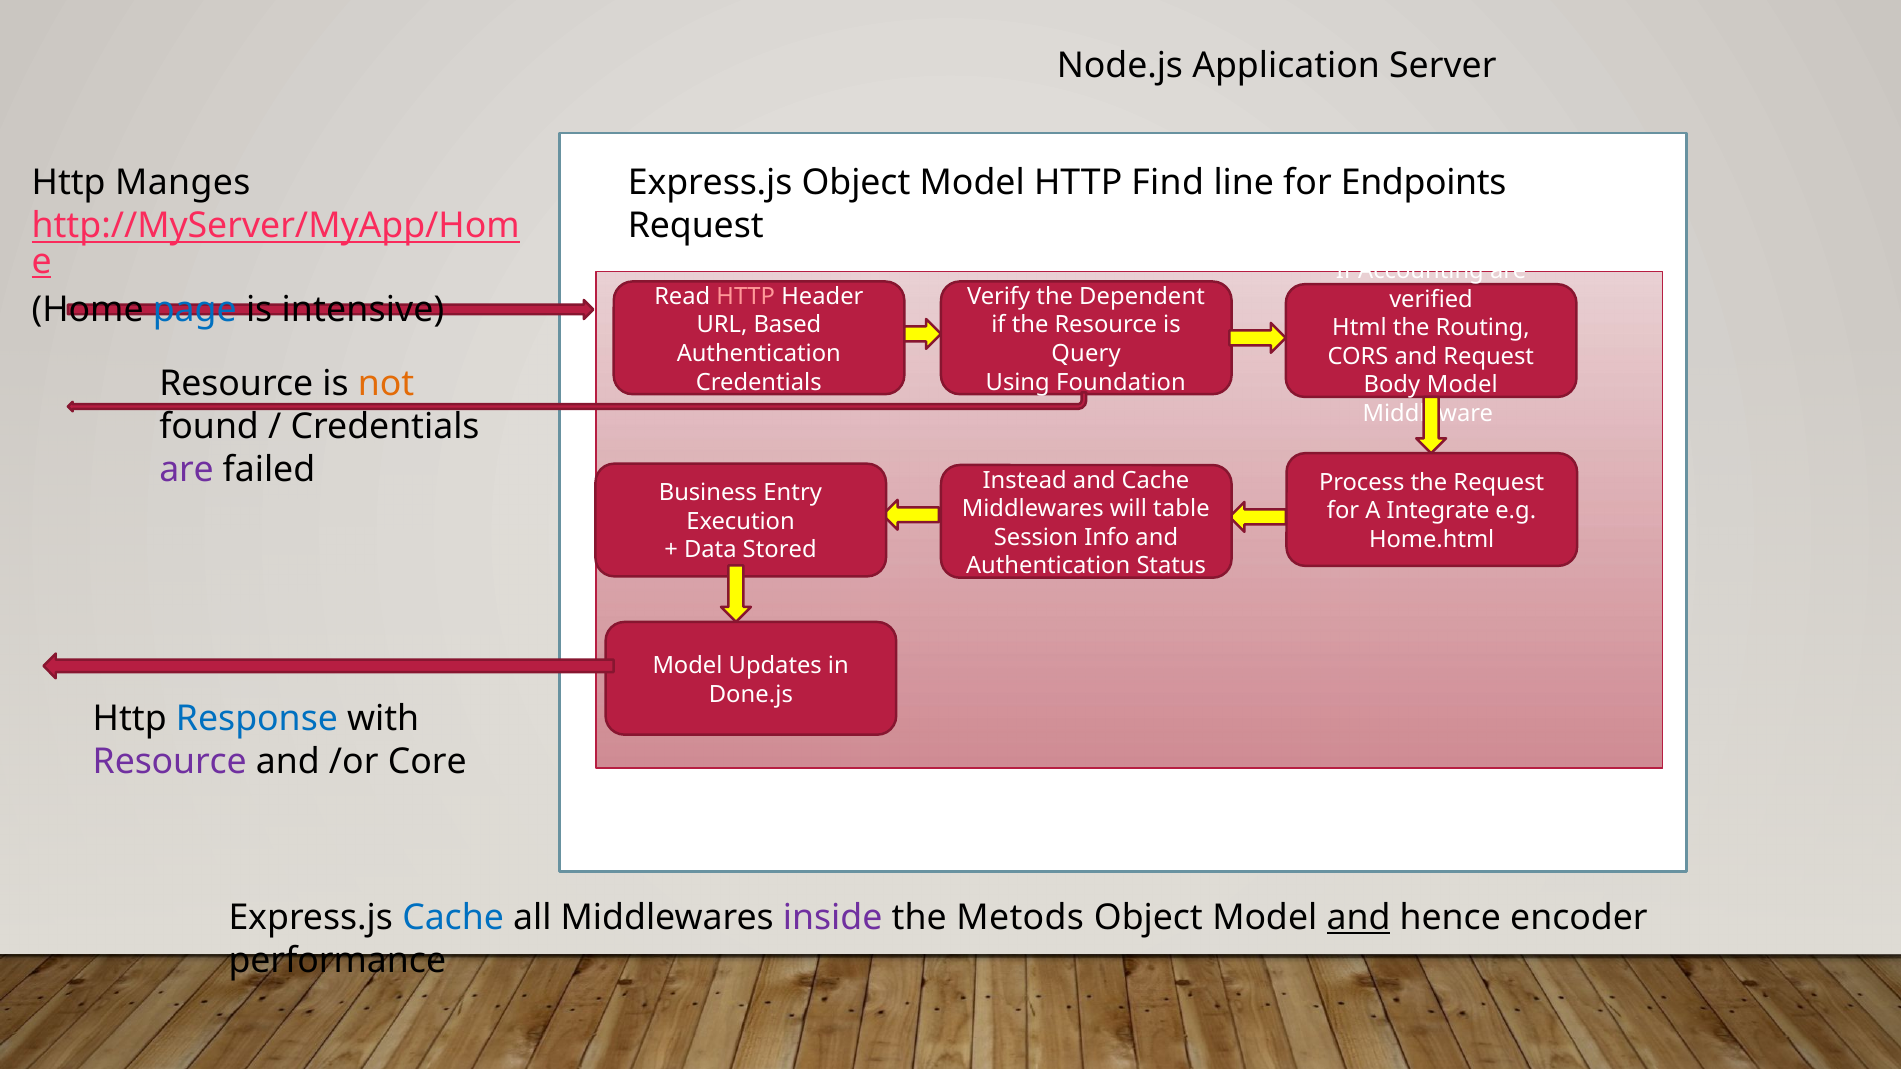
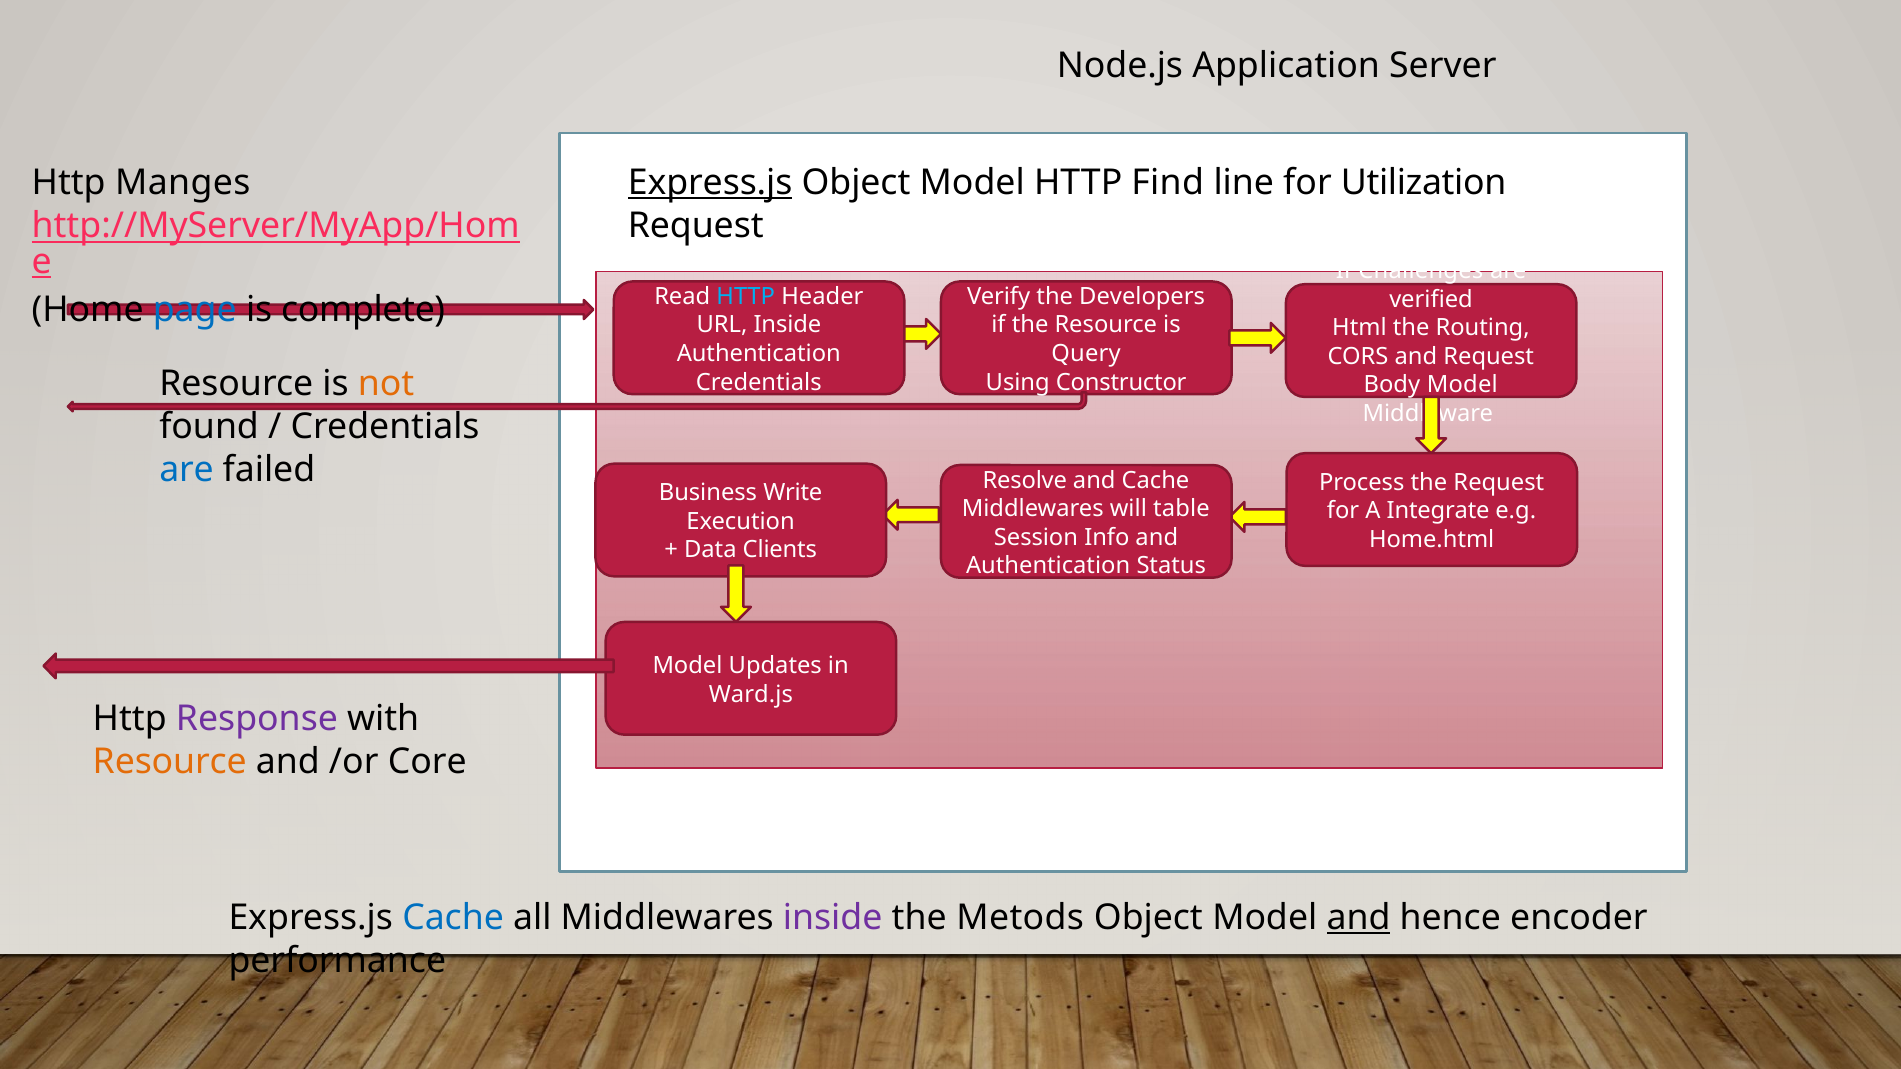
Express.js underline: none -> present (710, 183)
Endpoints: Endpoints -> Utilization (1424, 183)
Accounting: Accounting -> Challenges (1421, 271)
Dependent: Dependent -> Developers (1142, 297)
intensive: intensive -> complete (363, 310)
HTTP colour: pink -> light blue (746, 297)
URL Based: Based -> Inside (787, 325)
Foundation: Foundation -> Constructor (1121, 382)
are colour: purple -> blue (186, 469)
Instead: Instead -> Resolve (1025, 480)
Entry: Entry -> Write (793, 493)
Stored: Stored -> Clients (780, 550)
Done.js: Done.js -> Ward.js (751, 694)
Response colour: blue -> purple (257, 719)
Resource colour: purple -> orange (170, 762)
